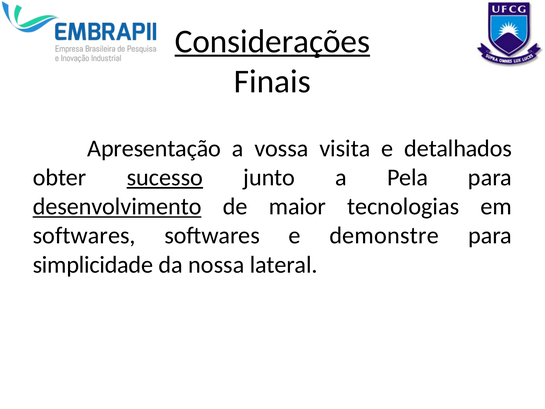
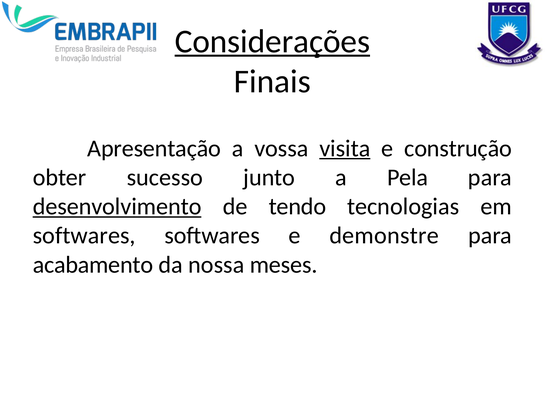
visita underline: none -> present (345, 148)
detalhados: detalhados -> construção (458, 148)
sucesso underline: present -> none (165, 177)
maior: maior -> tendo (297, 206)
simplicidade: simplicidade -> acabamento (93, 265)
lateral: lateral -> meses (284, 265)
